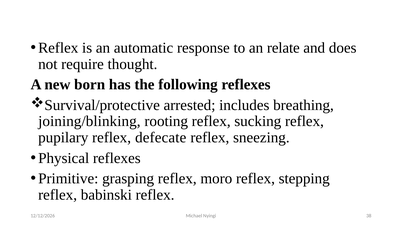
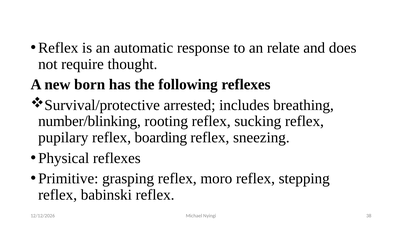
joining/blinking: joining/blinking -> number/blinking (89, 121)
defecate: defecate -> boarding (161, 138)
